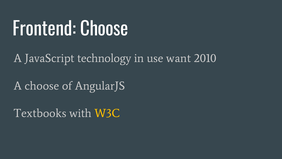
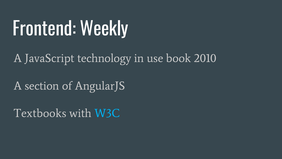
Frontend Choose: Choose -> Weekly (104, 29)
want: want -> book (179, 58)
A choose: choose -> section (42, 86)
W3C colour: yellow -> light blue (107, 113)
